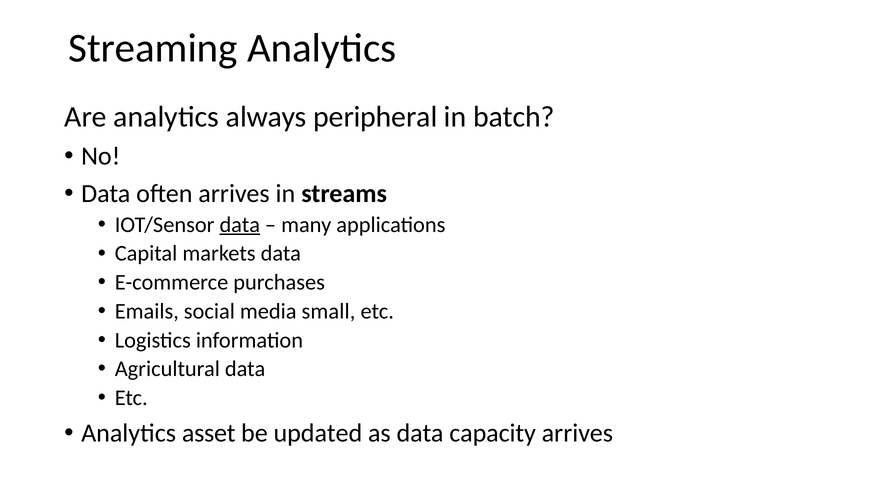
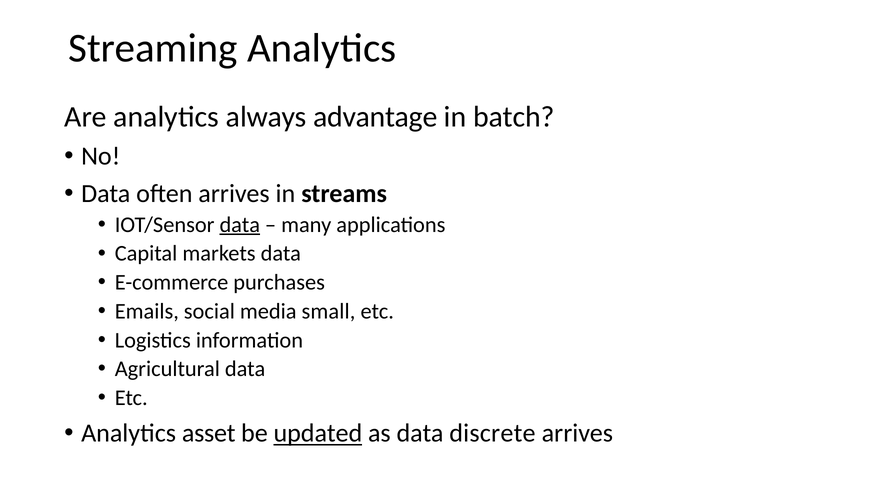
peripheral: peripheral -> advantage (375, 117)
updated underline: none -> present (318, 433)
capacity: capacity -> discrete (492, 433)
